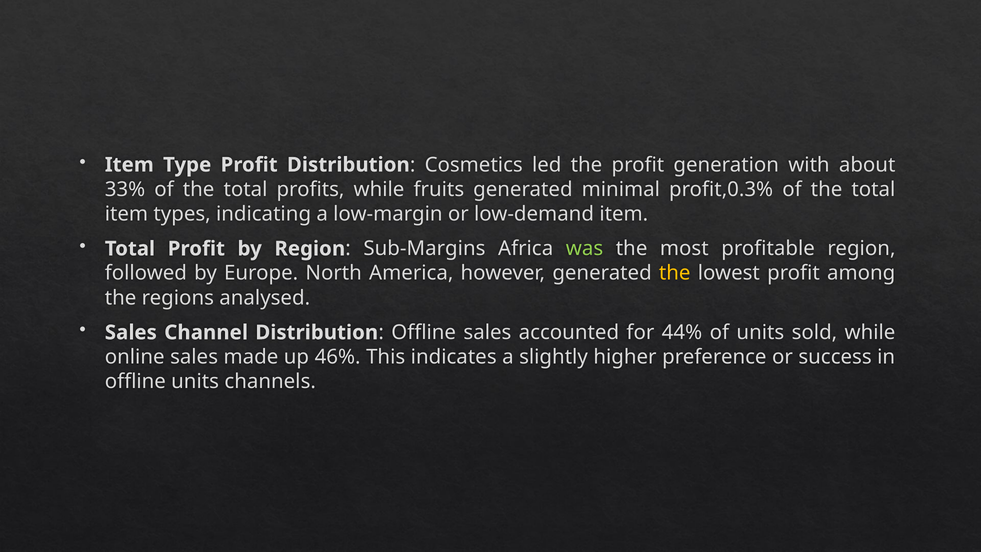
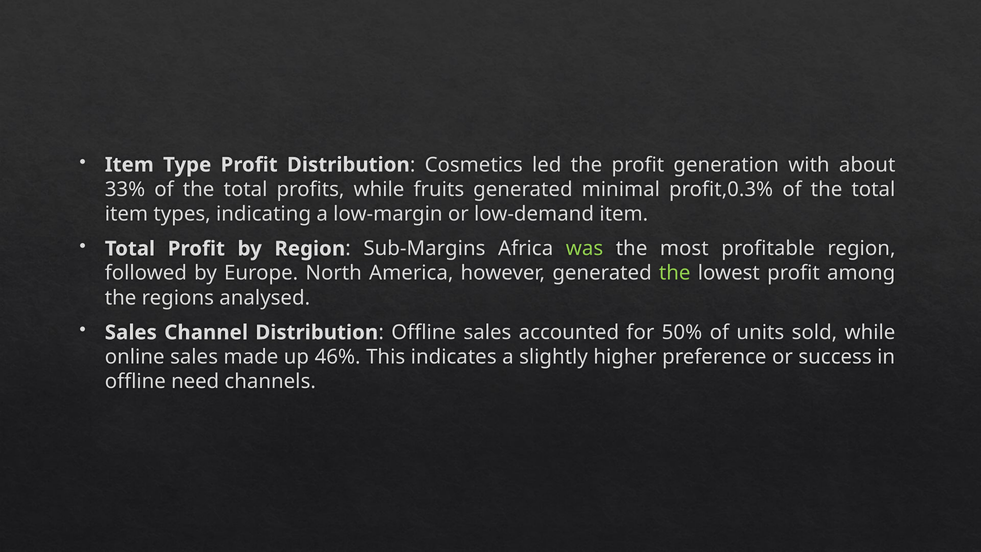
the colour: yellow -> light green (675, 273)
44%: 44% -> 50% (682, 332)
offline units: units -> need (195, 381)
